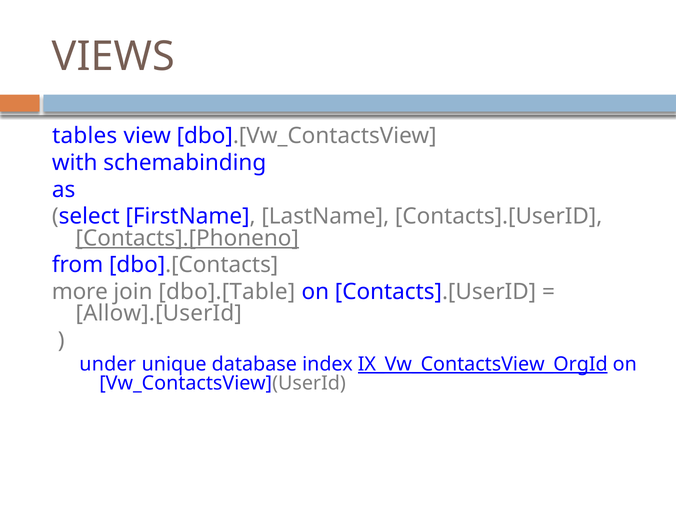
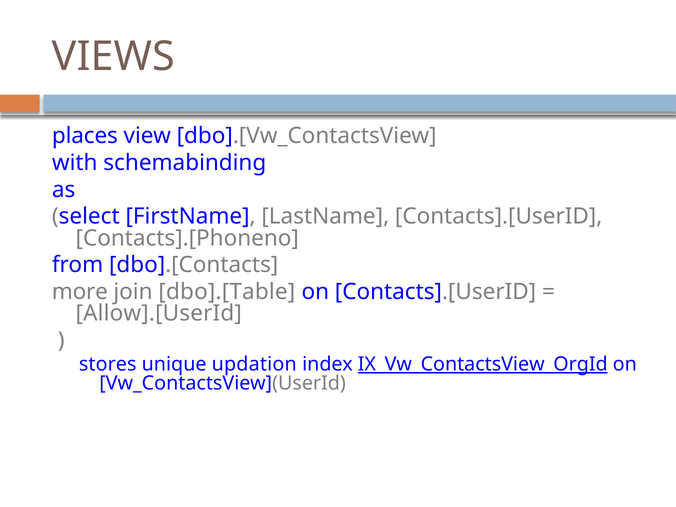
tables: tables -> places (85, 136)
Contacts].[Phoneno underline: present -> none (187, 238)
under: under -> stores (108, 364)
database: database -> updation (254, 364)
